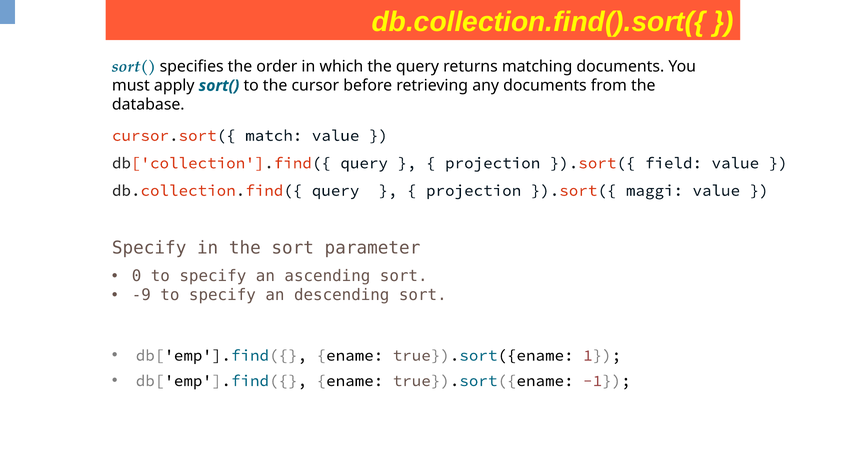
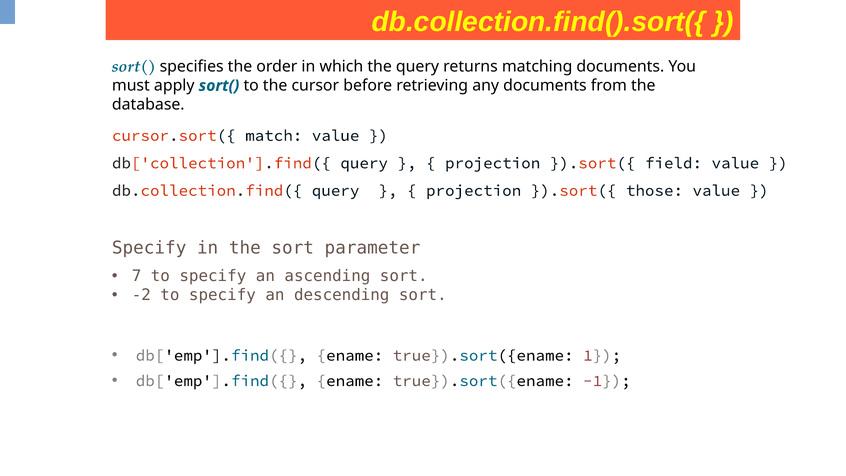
maggi: maggi -> those (654, 190)
0: 0 -> 7 (137, 276)
-9: -9 -> -2 (141, 295)
